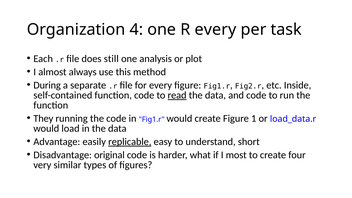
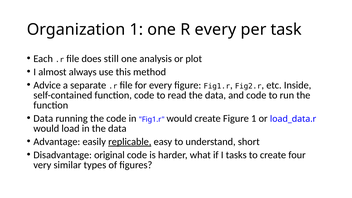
Organization 4: 4 -> 1 (136, 30)
During: During -> Advice (47, 85)
read underline: present -> none (177, 95)
They: They -> Data (43, 118)
most: most -> tasks (236, 155)
